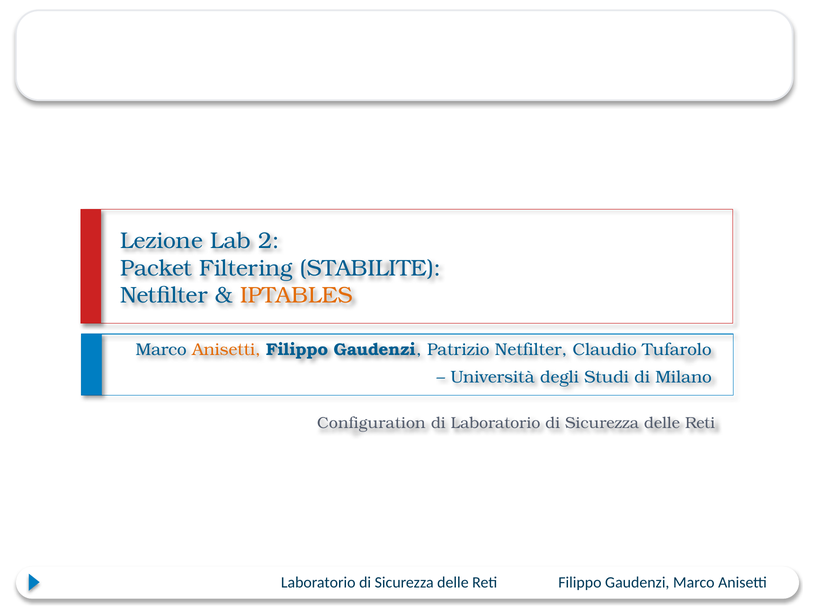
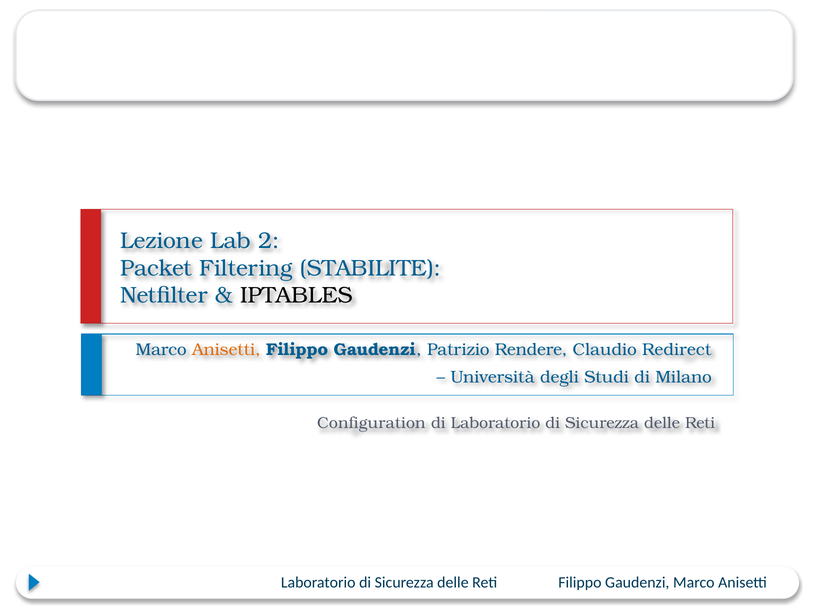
IPTABLES colour: orange -> black (297, 295)
Patrizio Netfilter: Netfilter -> Rendere (531, 350)
Tufarolo: Tufarolo -> Redirect (677, 350)
